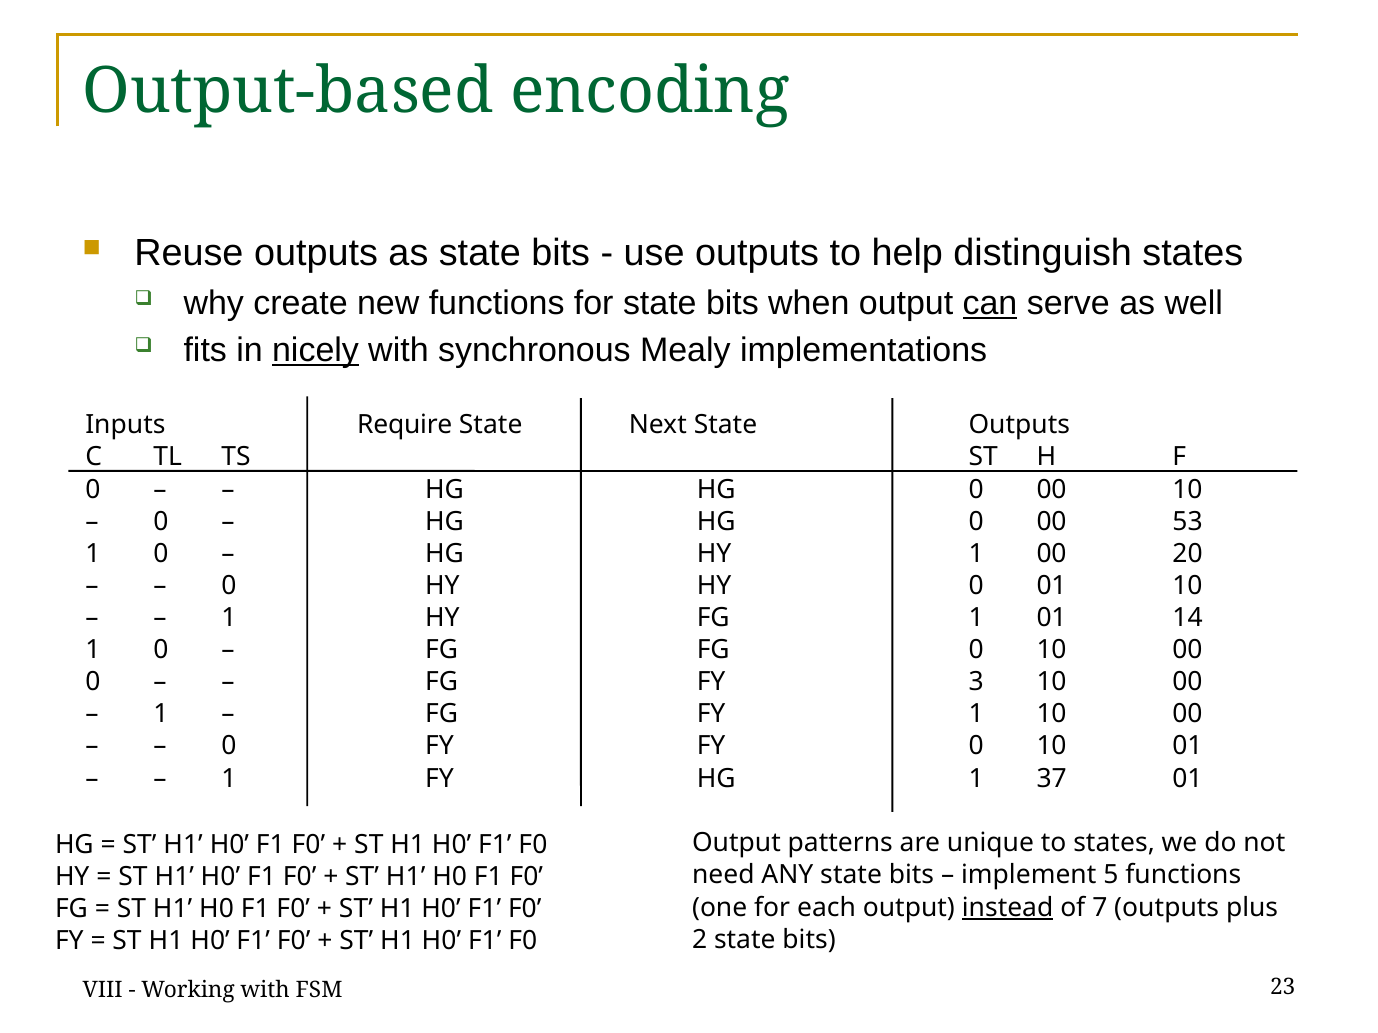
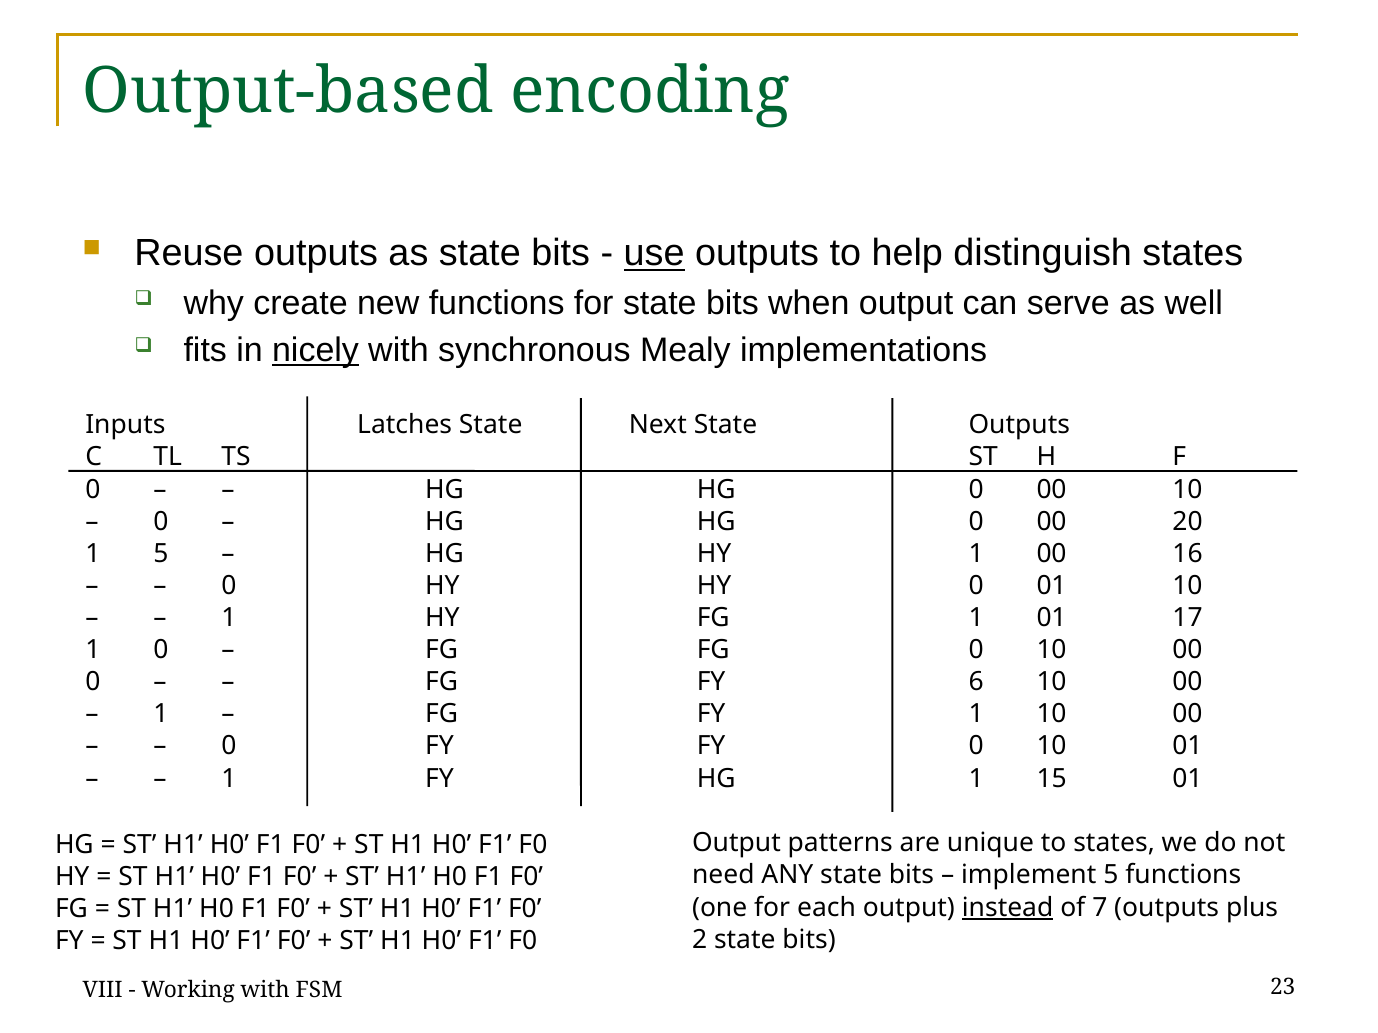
use underline: none -> present (654, 253)
can underline: present -> none (990, 303)
Require: Require -> Latches (405, 425)
53: 53 -> 20 (1188, 521)
0: 0 -> 5 (161, 553)
20: 20 -> 16 (1188, 553)
14: 14 -> 17 (1188, 617)
3: 3 -> 6 (976, 682)
37: 37 -> 15 (1052, 778)
